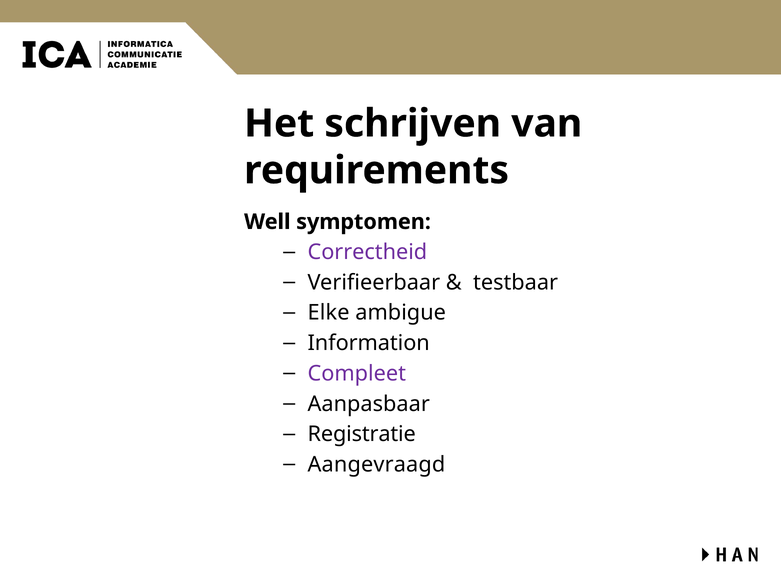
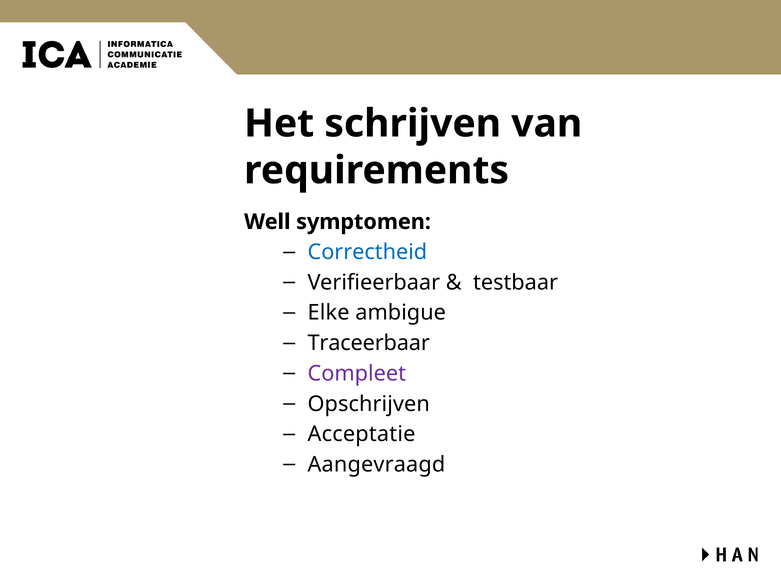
Correctheid colour: purple -> blue (367, 252)
Information: Information -> Traceerbaar (369, 344)
Aanpasbaar: Aanpasbaar -> Opschrijven (369, 404)
Registratie: Registratie -> Acceptatie (362, 435)
